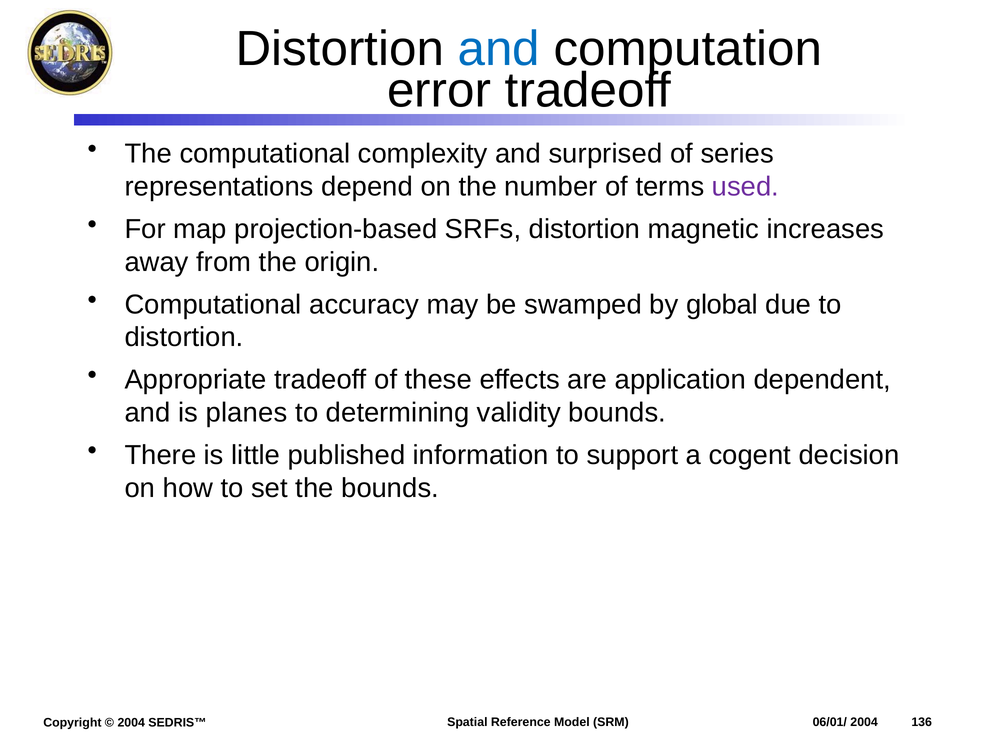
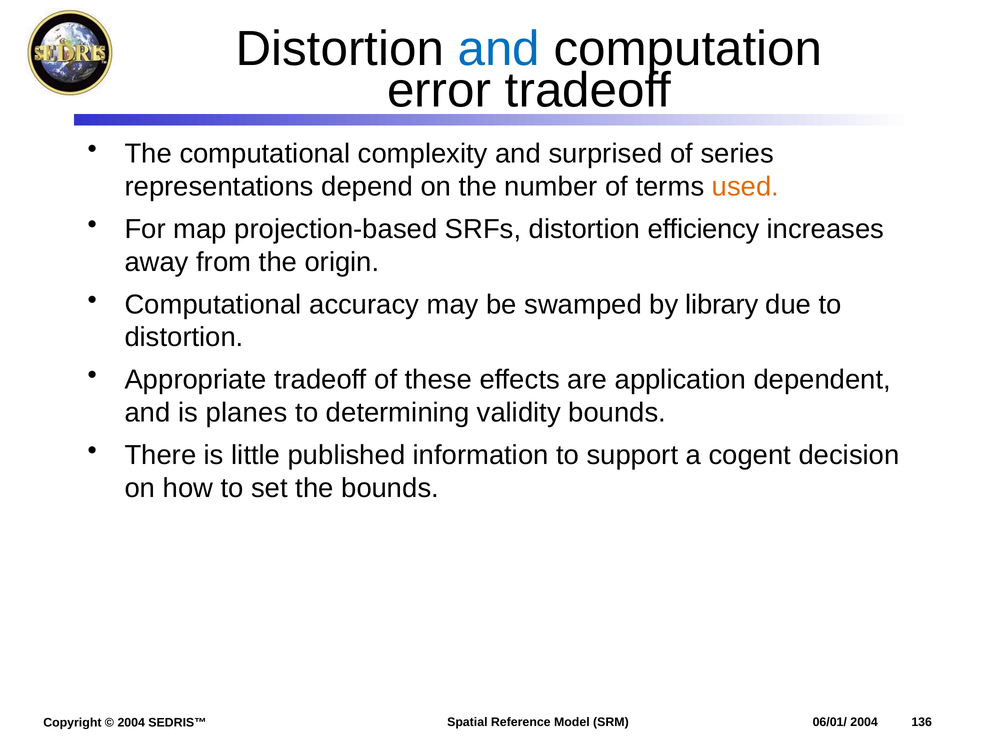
used colour: purple -> orange (745, 187)
magnetic: magnetic -> efficiency (704, 229)
global: global -> library (722, 305)
